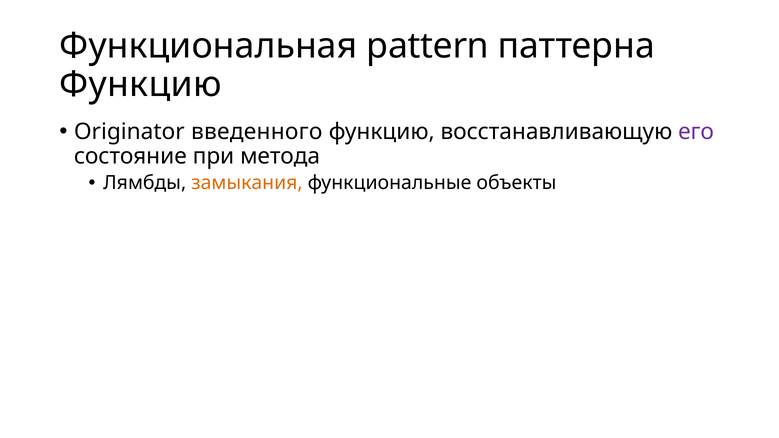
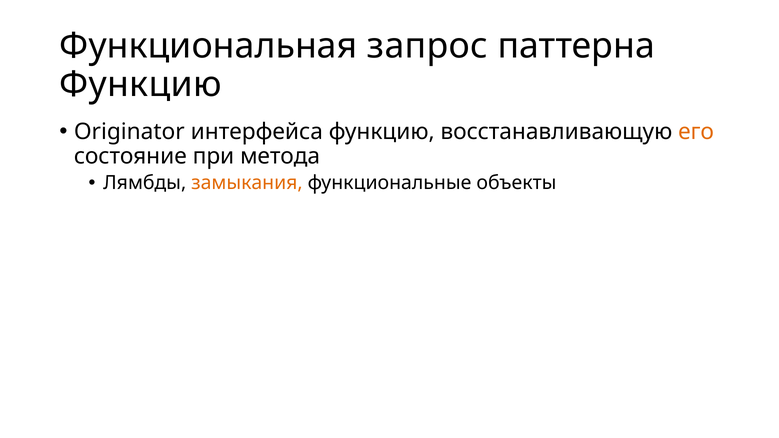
pattern: pattern -> запрос (427, 46)
введенного: введенного -> интерфейса (257, 132)
его colour: purple -> orange (696, 132)
